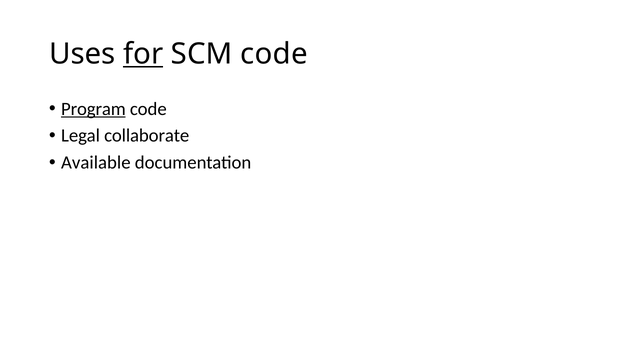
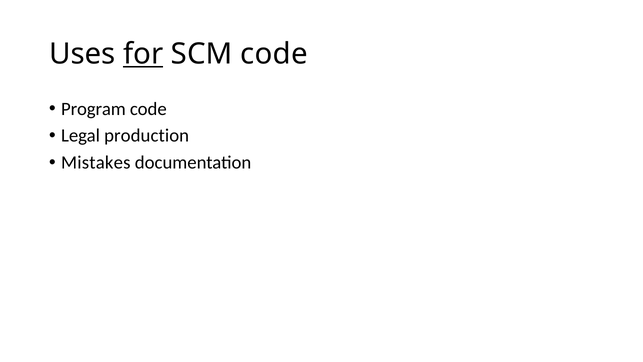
Program underline: present -> none (93, 109)
collaborate: collaborate -> production (147, 136)
Available: Available -> Mistakes (96, 163)
